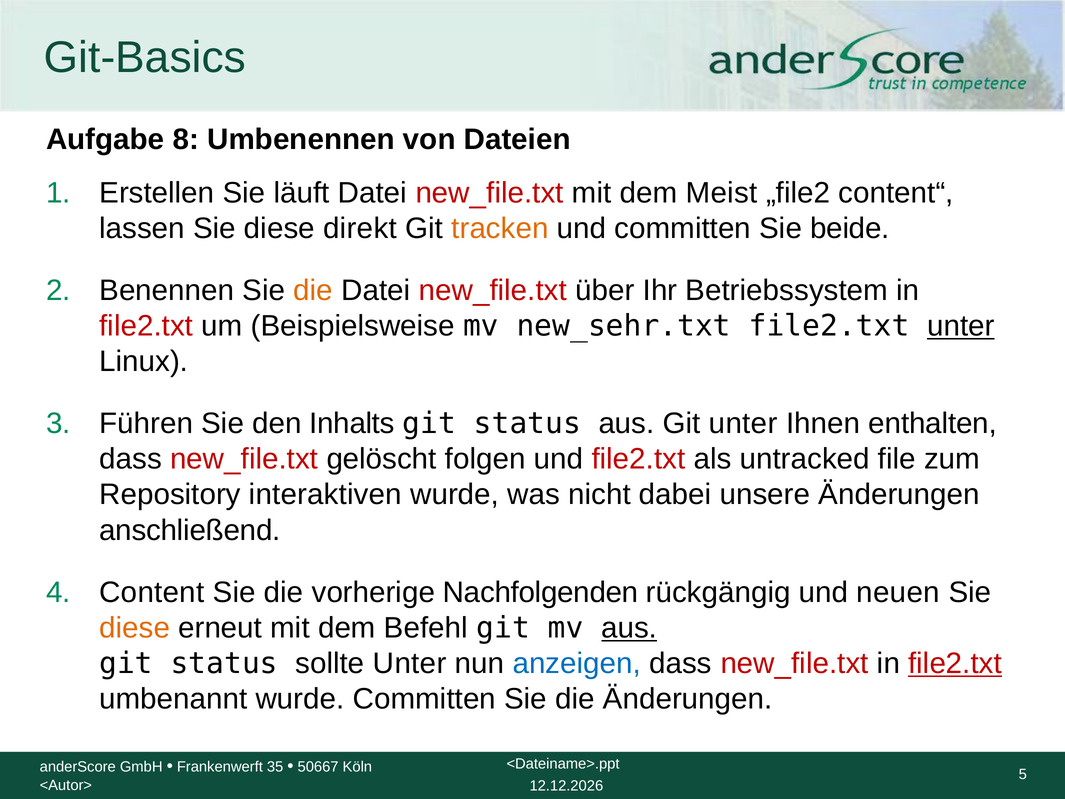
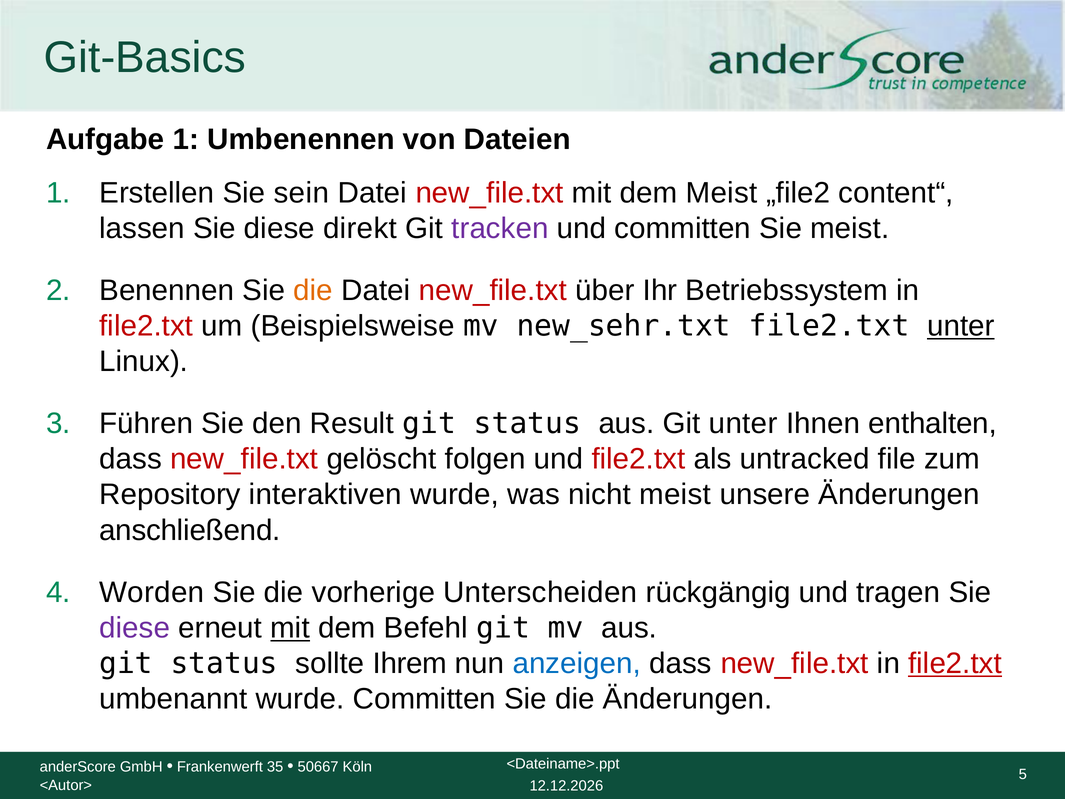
Aufgabe 8: 8 -> 1 (186, 139)
läuft: läuft -> sein (301, 193)
tracken colour: orange -> purple (500, 228)
Sie beide: beide -> meist (850, 228)
Inhalts: Inhalts -> Result (352, 424)
nicht dabei: dabei -> meist (675, 495)
Content: Content -> Worden (152, 592)
Nachfolgenden: Nachfolgenden -> Unterscheiden (540, 592)
neuen: neuen -> tragen (898, 592)
diese colour: orange -> purple (135, 628)
mit underline: none -> present (290, 628)
aus underline: present -> none (629, 628)
sollte Unter: Unter -> Ihrem (410, 663)
